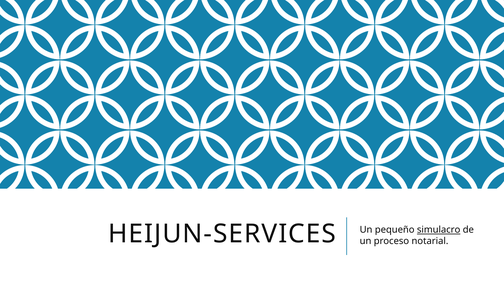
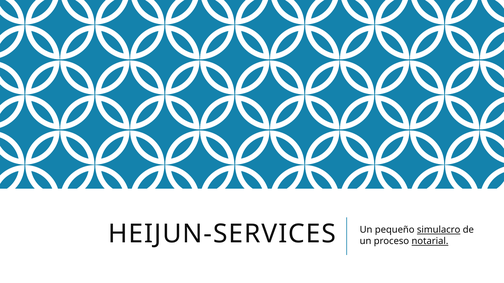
notarial underline: none -> present (430, 242)
